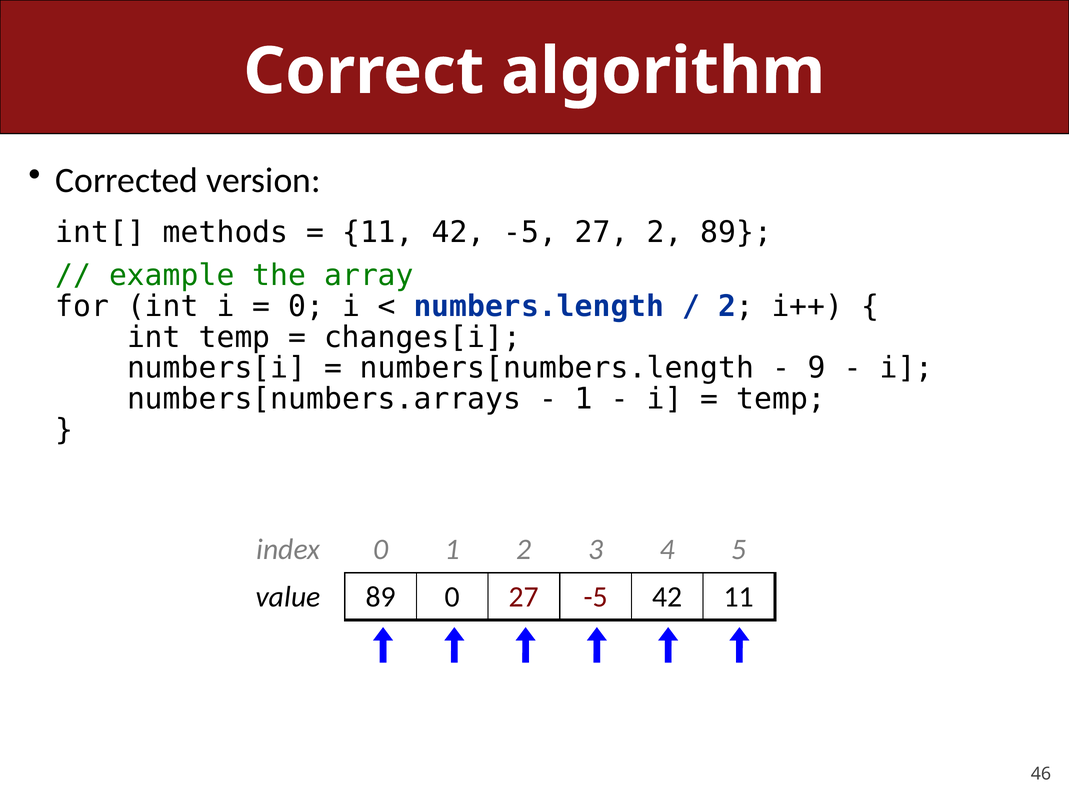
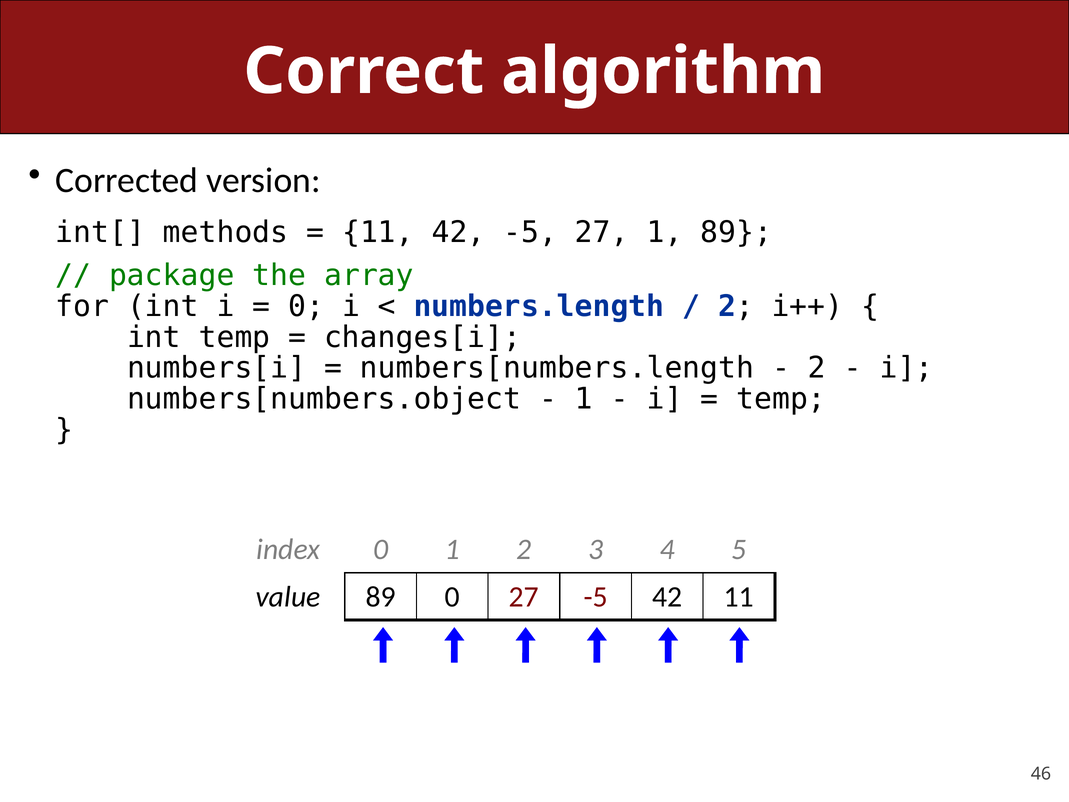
27 2: 2 -> 1 (665, 232)
example: example -> package (172, 275)
9: 9 -> 2 (817, 368)
numbers[numbers.arrays: numbers[numbers.arrays -> numbers[numbers.object (324, 399)
